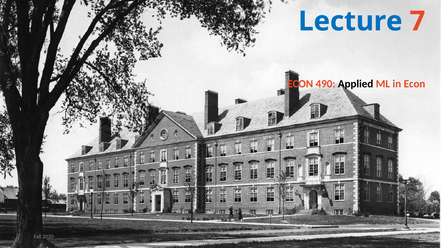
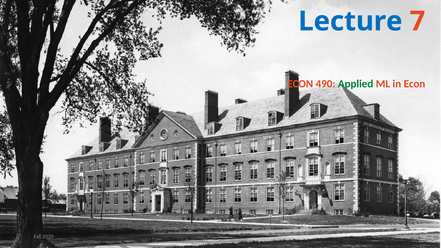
Applied colour: black -> green (356, 84)
